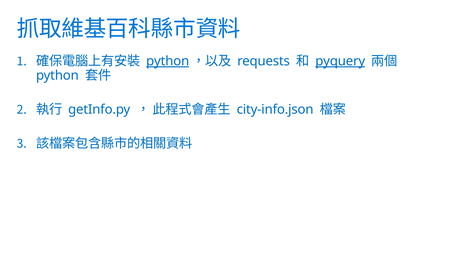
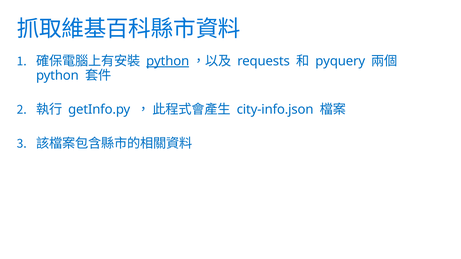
pyquery underline: present -> none (340, 61)
